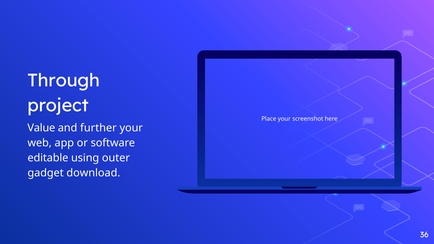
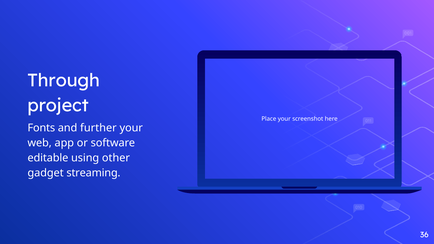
Value: Value -> Fonts (41, 128)
outer: outer -> other (116, 158)
download: download -> streaming (93, 173)
